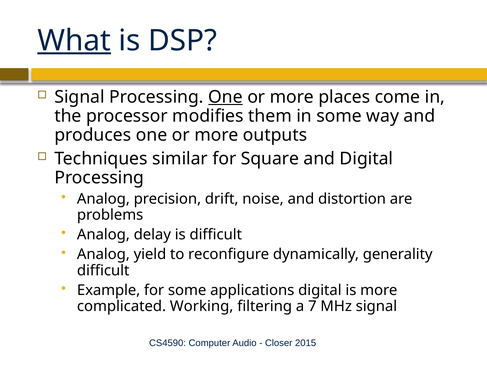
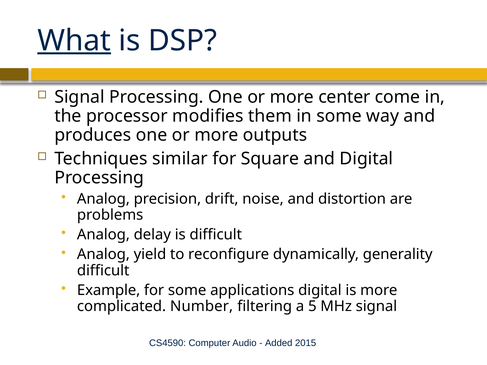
One underline: present -> none (226, 97)
places: places -> center (344, 97)
Working: Working -> Number (202, 306)
7: 7 -> 5 (312, 306)
Closer: Closer -> Added (279, 343)
